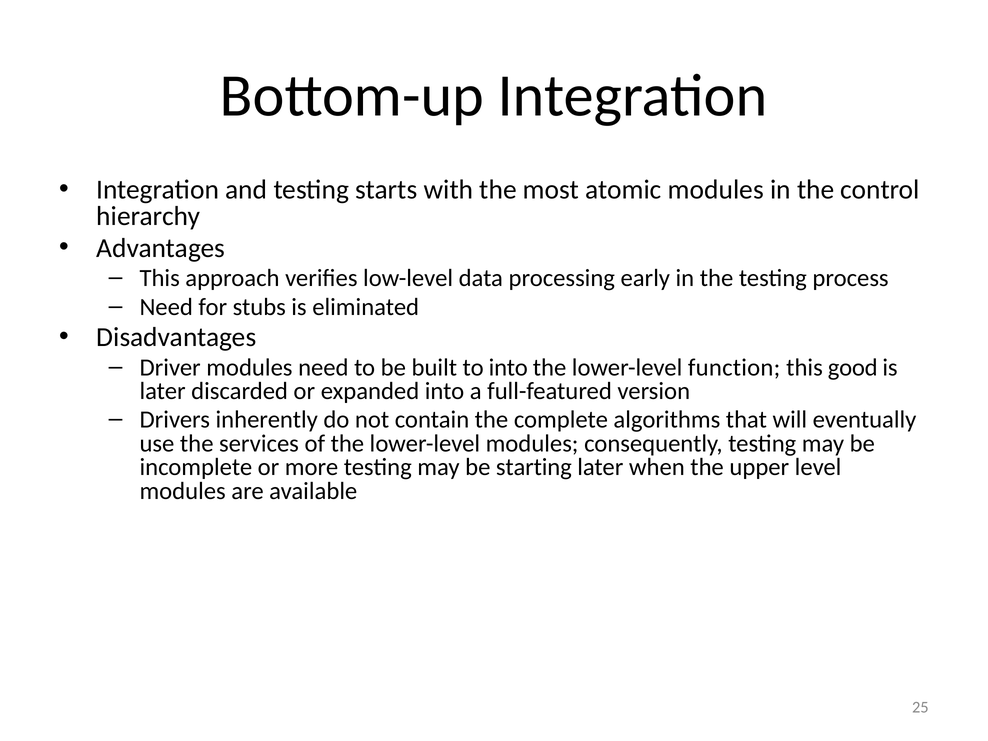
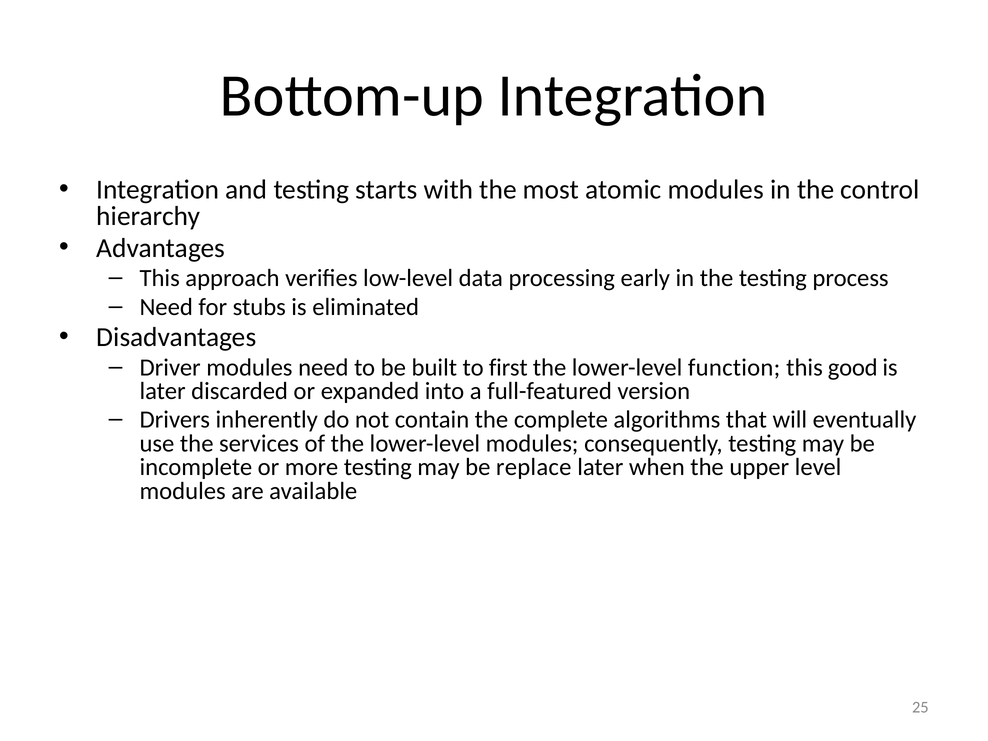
to into: into -> first (508, 367)
starting: starting -> replace (534, 467)
